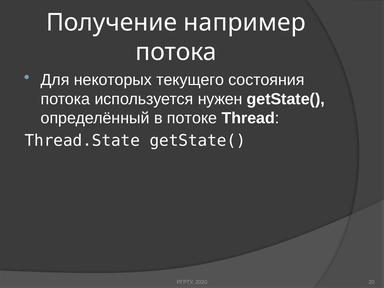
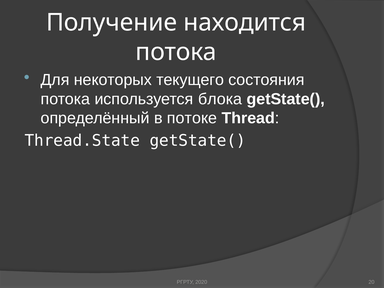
например: например -> находится (245, 23)
нужен: нужен -> блока (220, 99)
